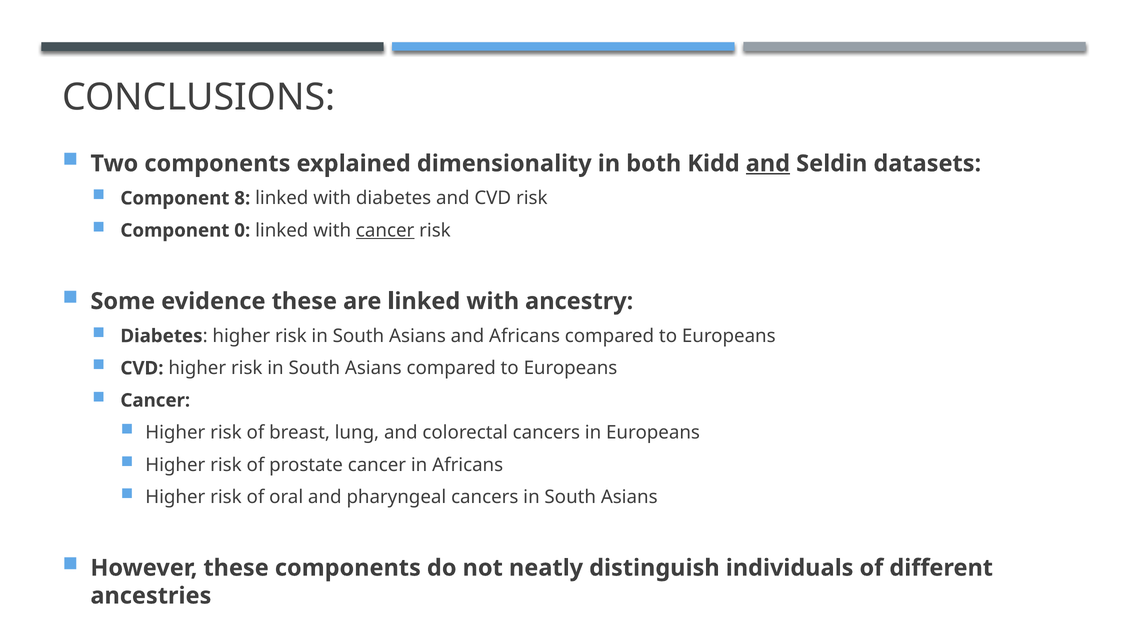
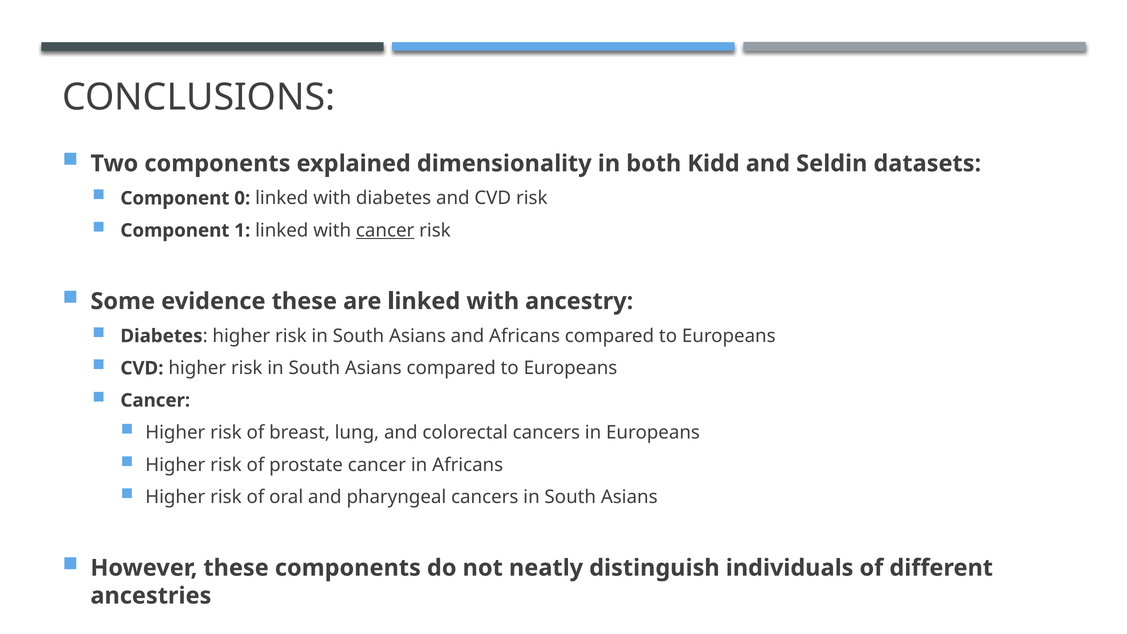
and underline: present -> none (768, 164)
8: 8 -> 0 (242, 198)
0: 0 -> 1 (242, 230)
